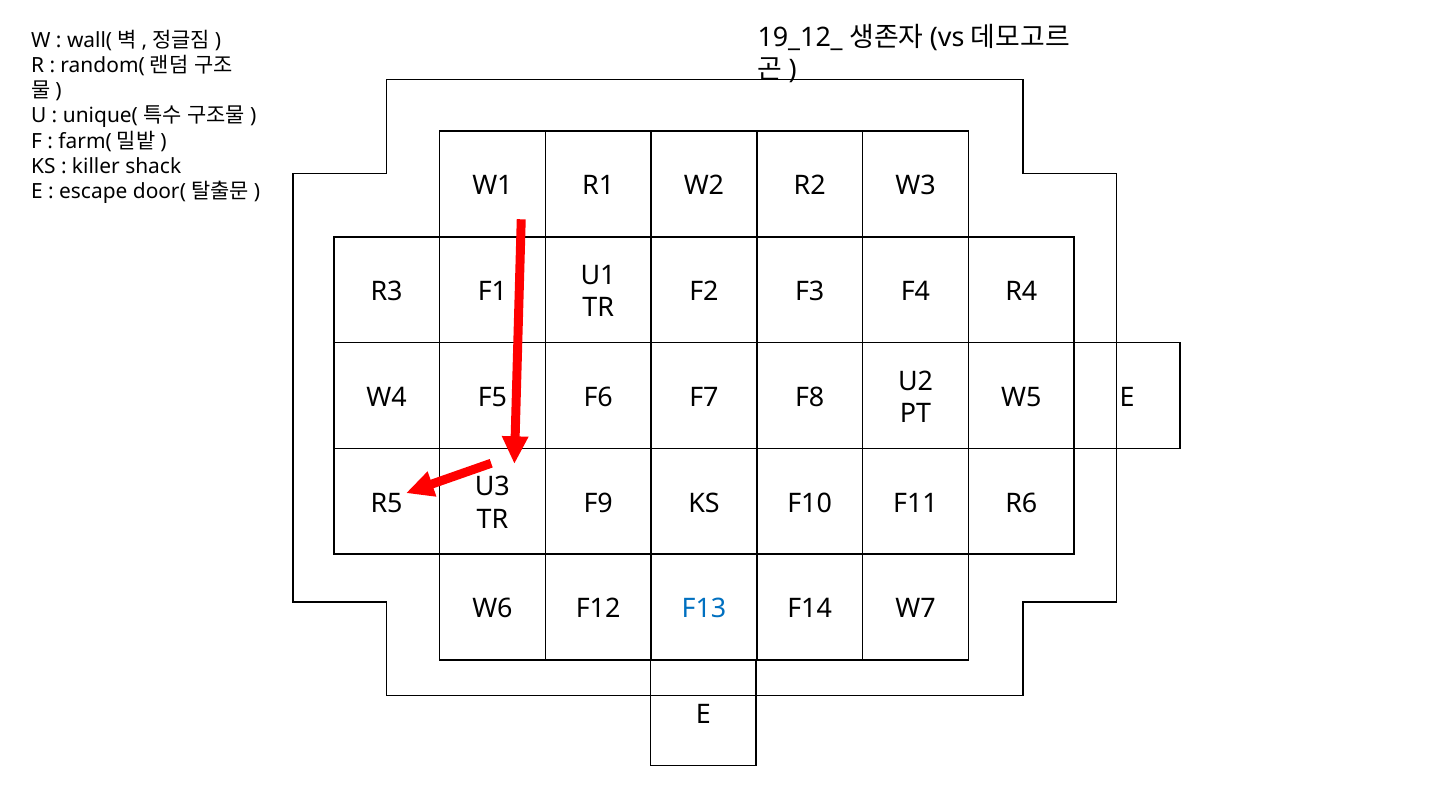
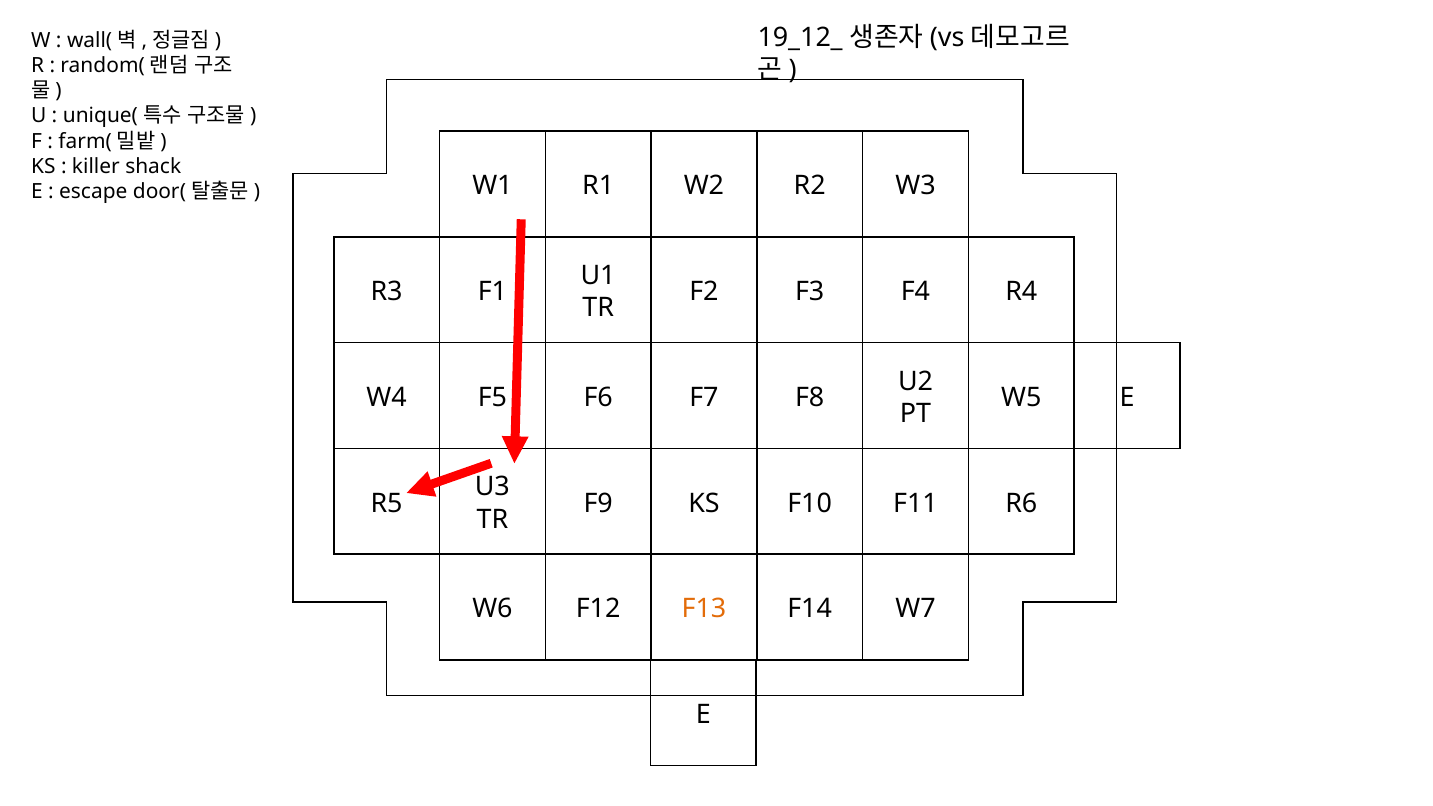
F13 colour: blue -> orange (704, 609)
